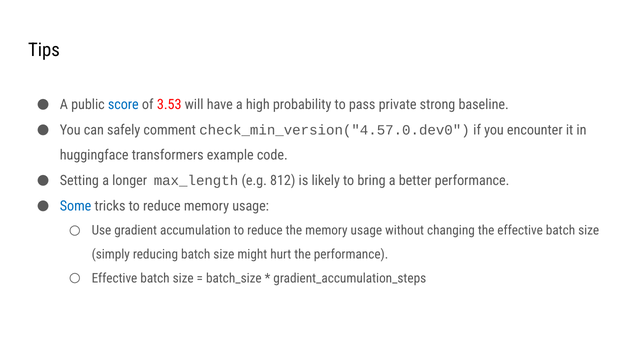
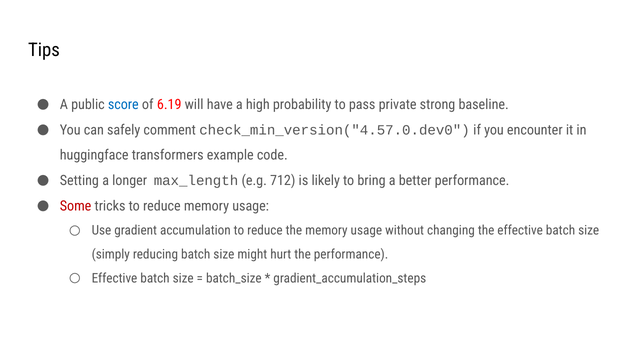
3.53: 3.53 -> 6.19 (169, 104)
812: 812 -> 712 (283, 181)
Some colour: blue -> red (76, 206)
